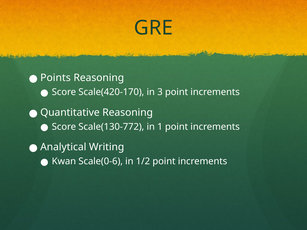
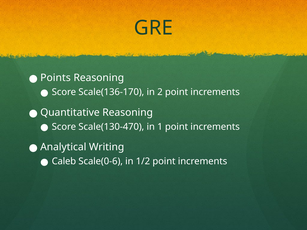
Scale(420-170: Scale(420-170 -> Scale(136-170 (111, 92)
3: 3 -> 2 (160, 92)
Scale(130-772: Scale(130-772 -> Scale(130-470 (111, 127)
Kwan: Kwan -> Caleb (64, 161)
